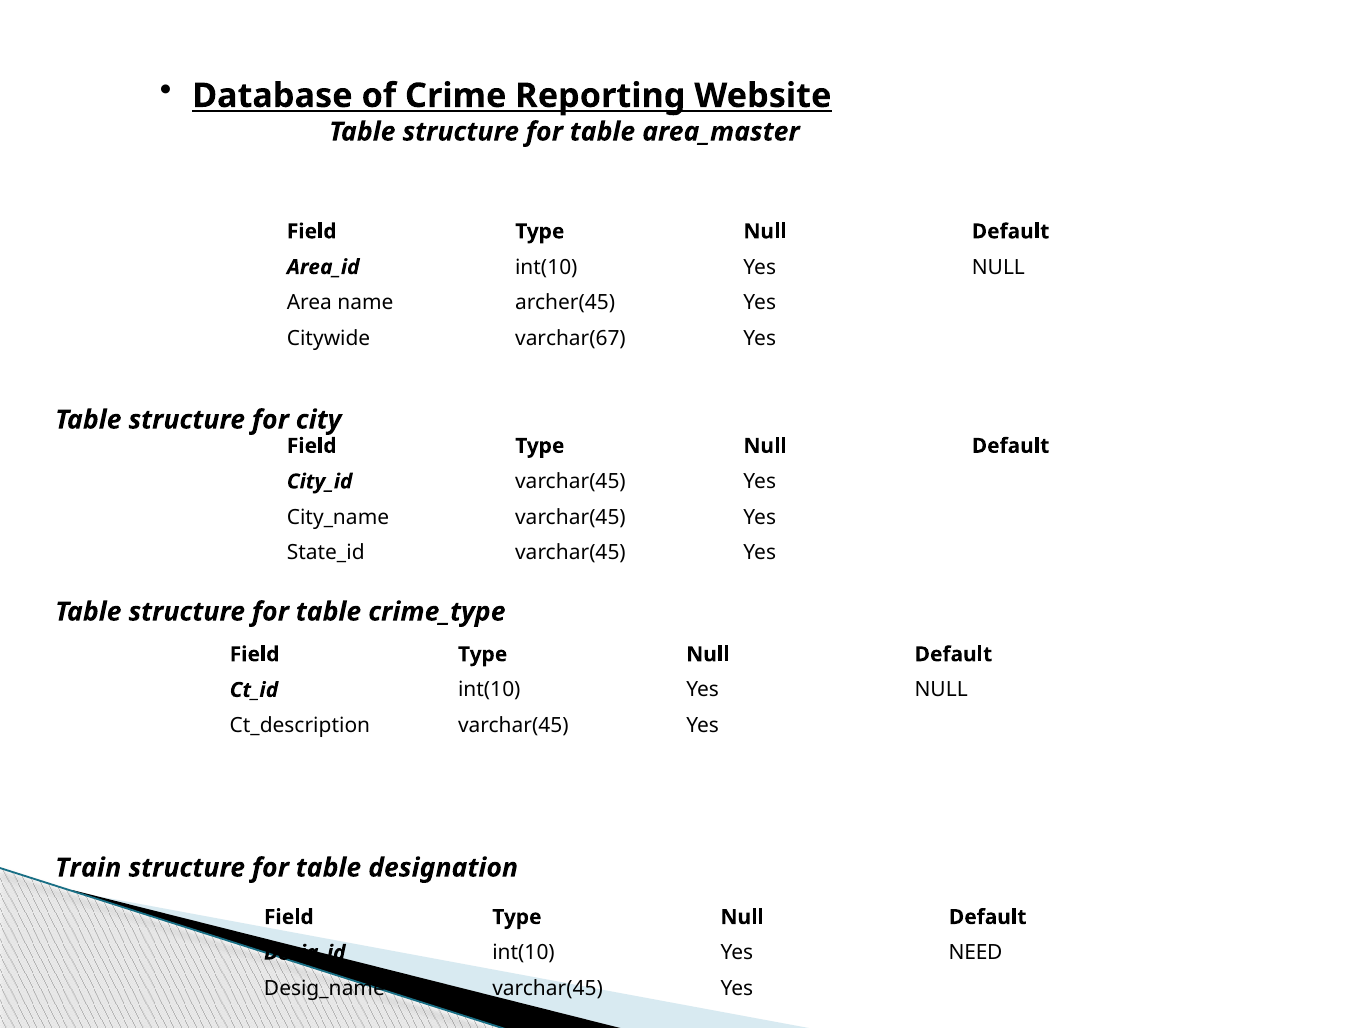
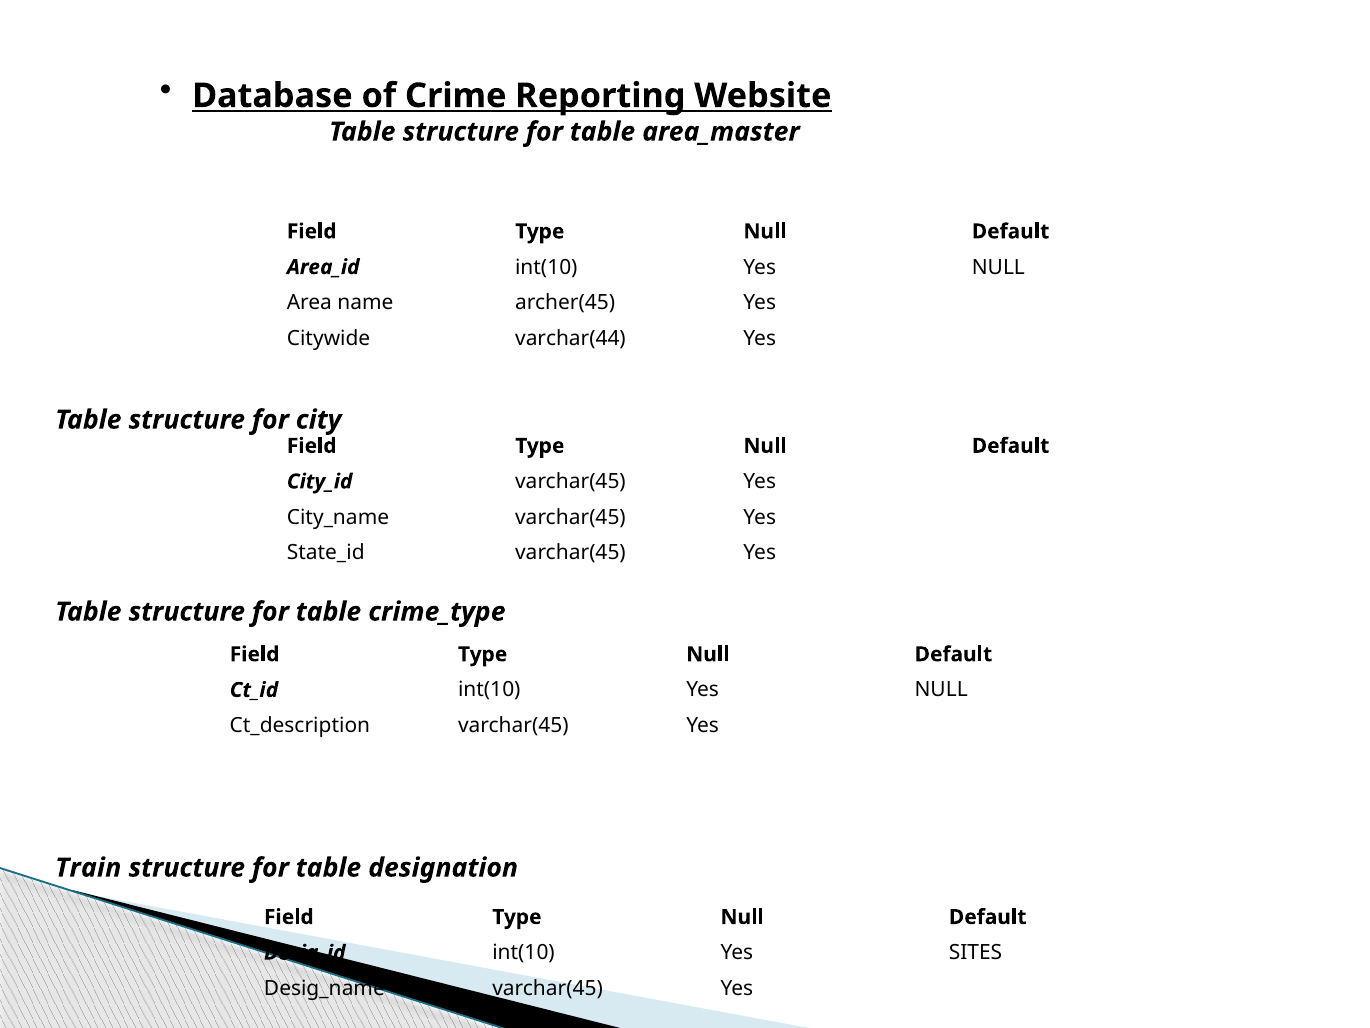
varchar(67: varchar(67 -> varchar(44 (570, 338)
NEED: NEED -> SITES (976, 952)
